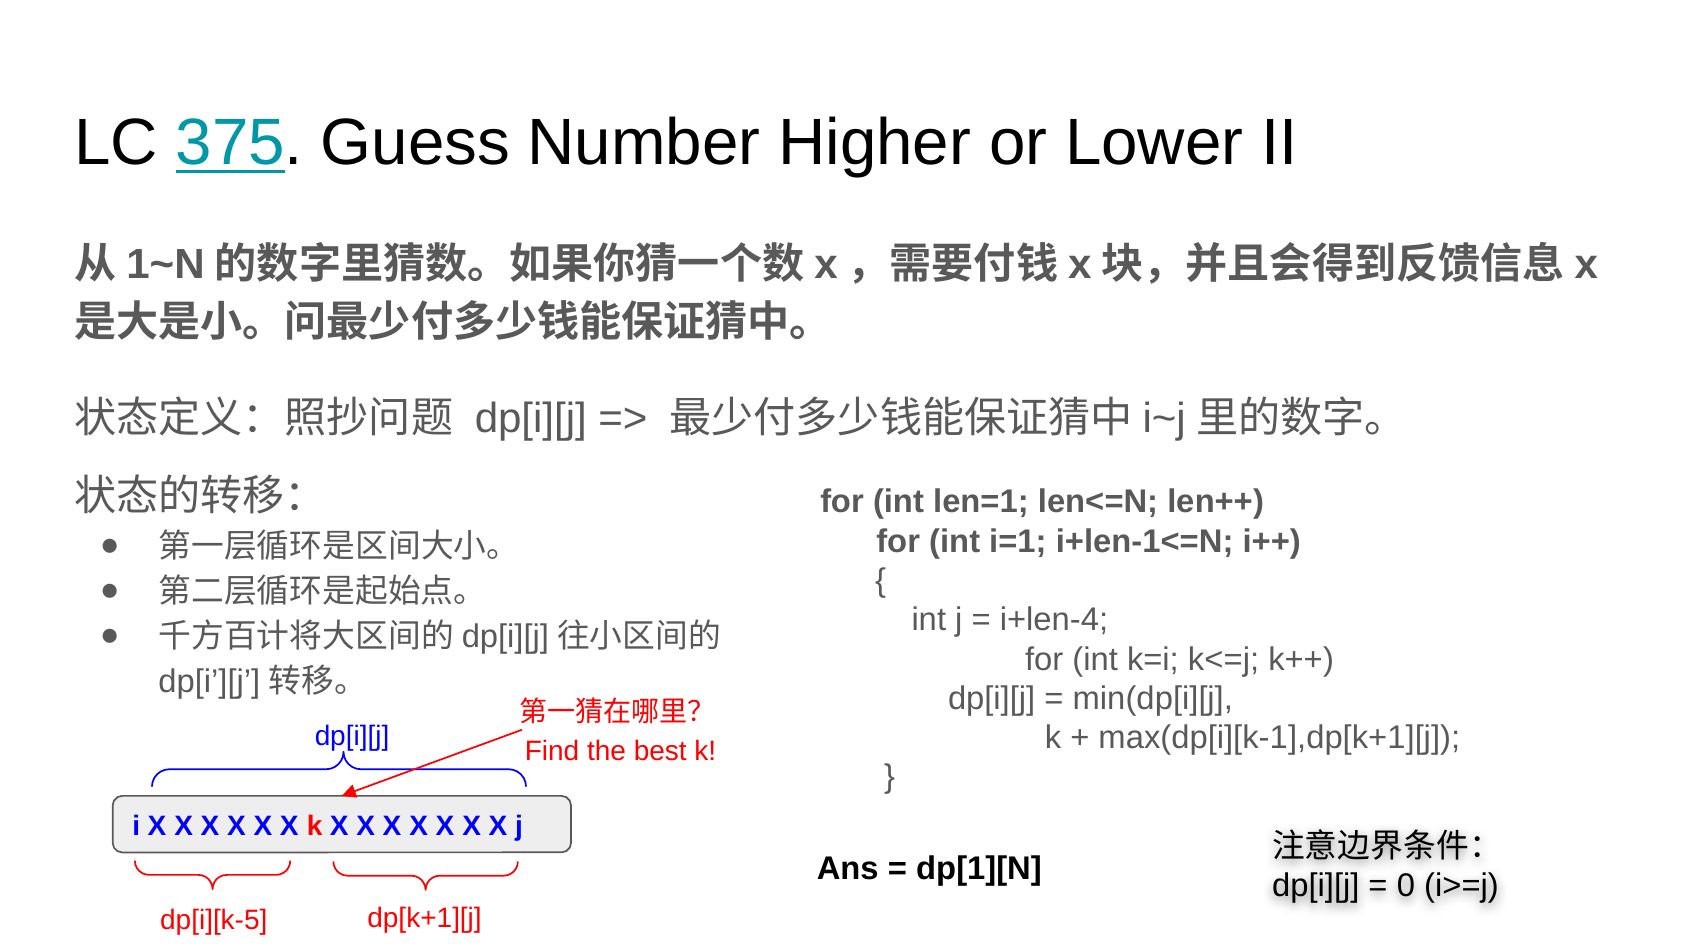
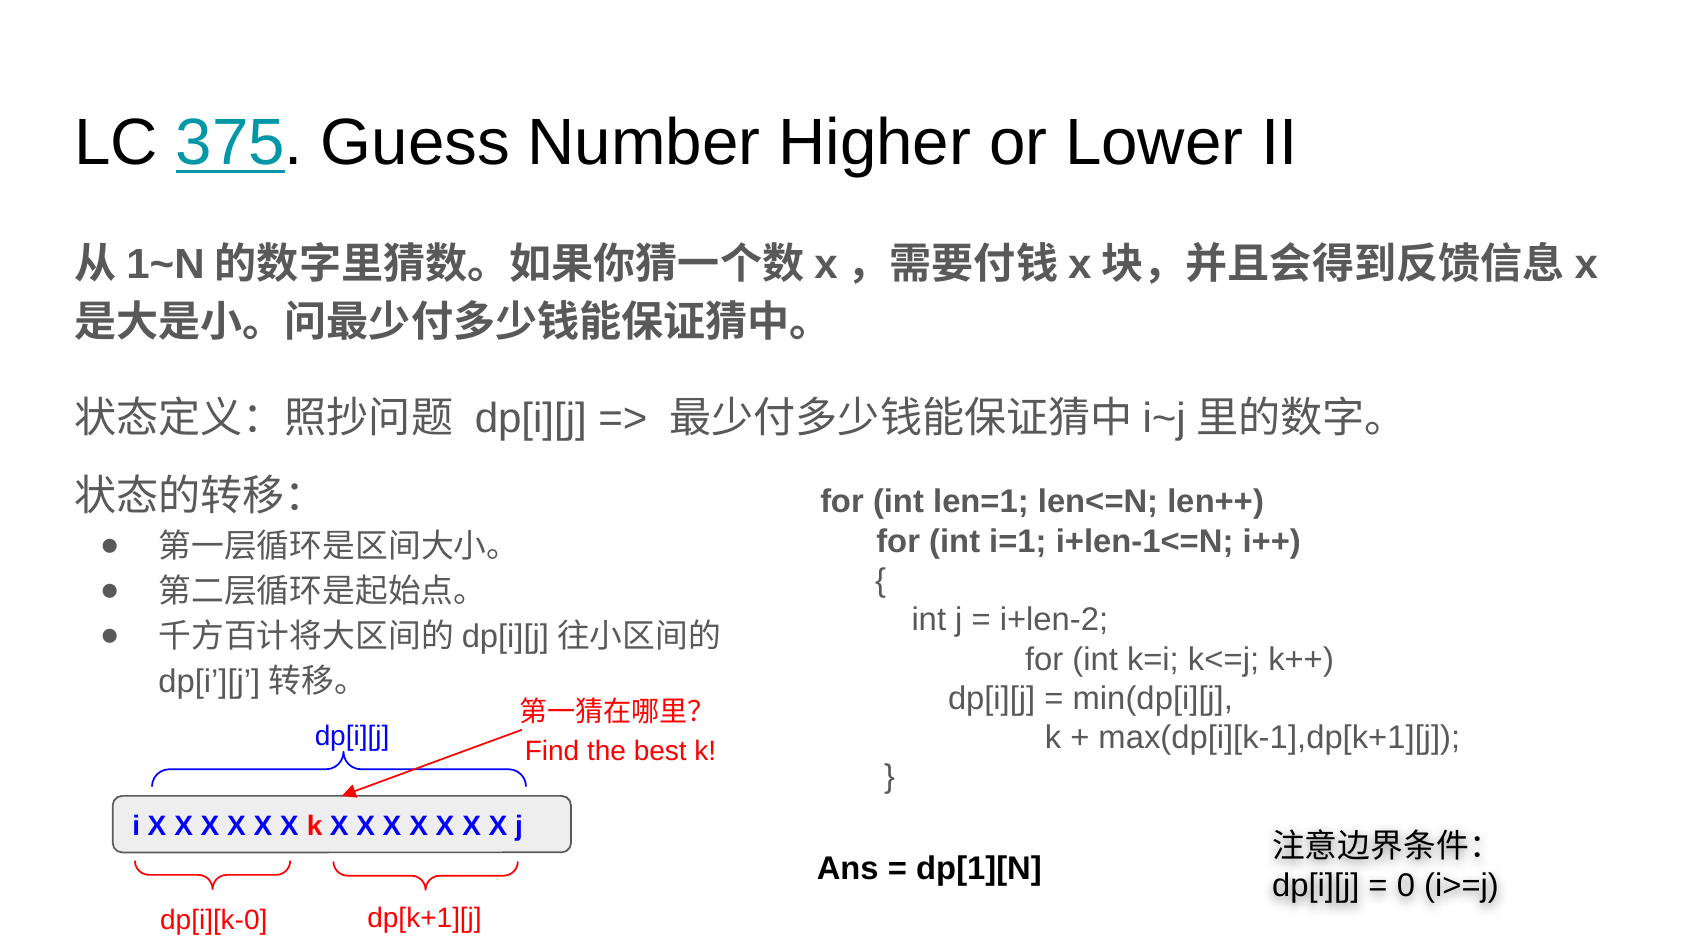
i+len-4: i+len-4 -> i+len-2 (1054, 620)
dp[i][k-5: dp[i][k-5 -> dp[i][k-0 (214, 921)
